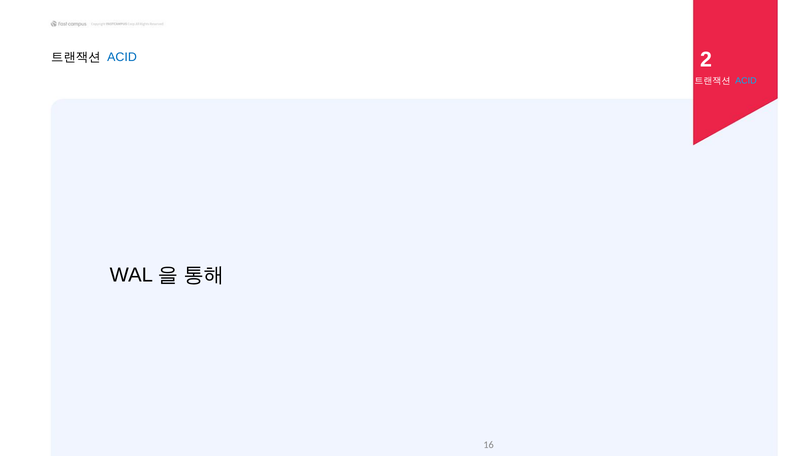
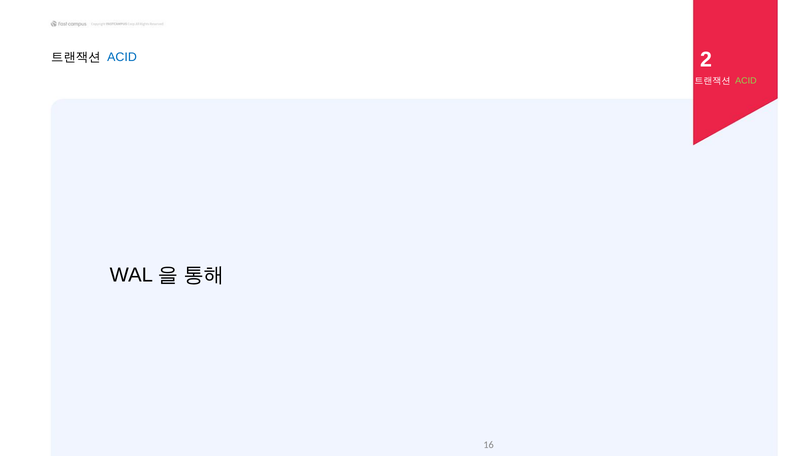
ACID colour: light blue -> light green (746, 81)
